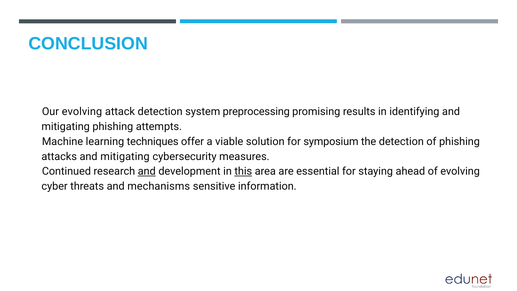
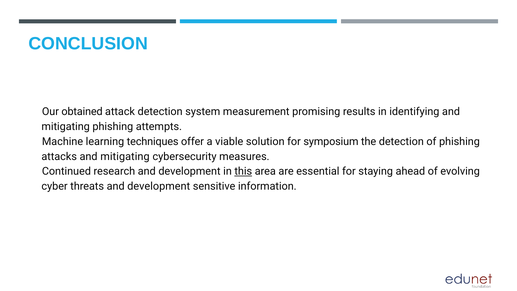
evolving: evolving -> obtained (82, 112)
preprocessing: preprocessing -> measurement (256, 112)
and underline: present -> none (147, 171)
threats and mechanisms: mechanisms -> development (159, 186)
